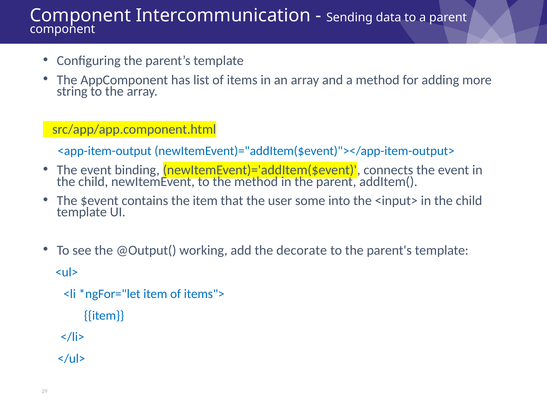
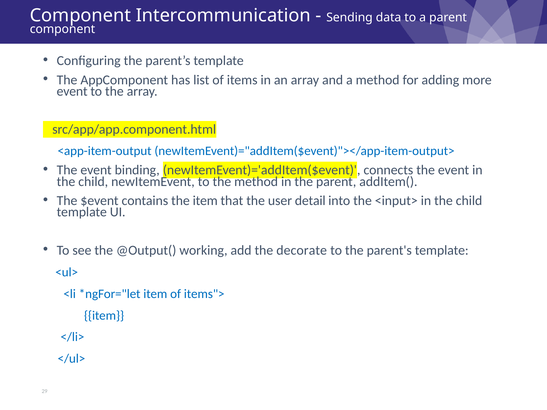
string: string -> event (72, 91)
some: some -> detail (310, 201)
